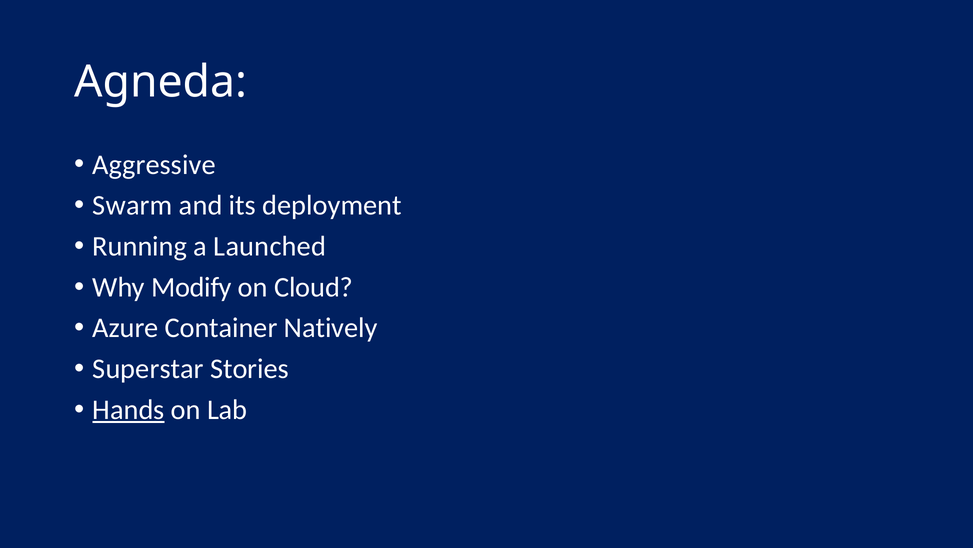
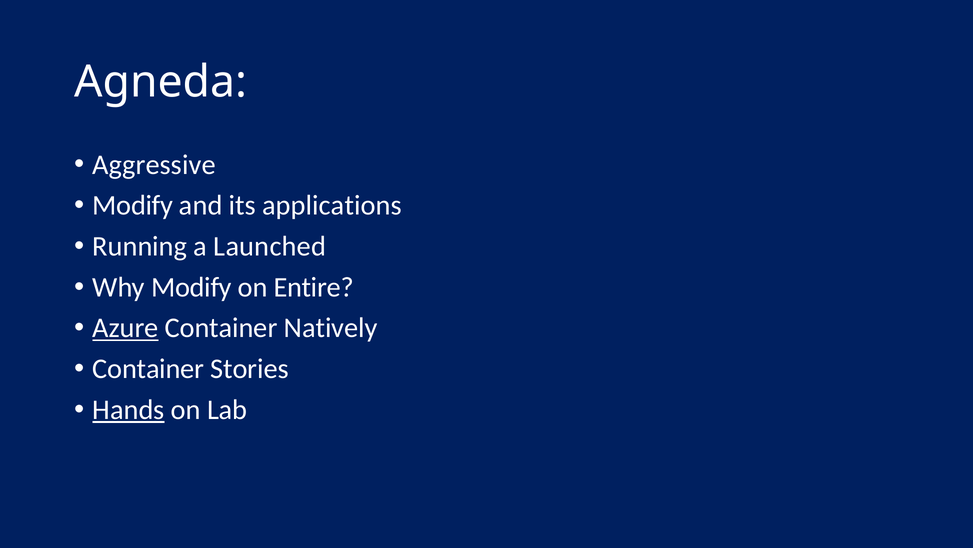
Swarm: Swarm -> Modify (133, 205)
deployment: deployment -> applications (332, 205)
Cloud: Cloud -> Entire (314, 287)
Azure underline: none -> present (125, 328)
Superstar: Superstar -> Container (148, 368)
